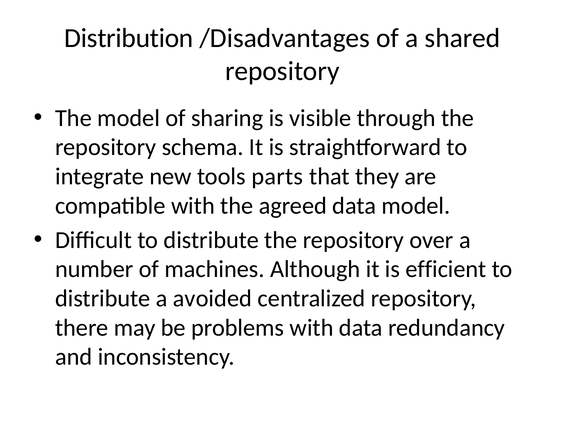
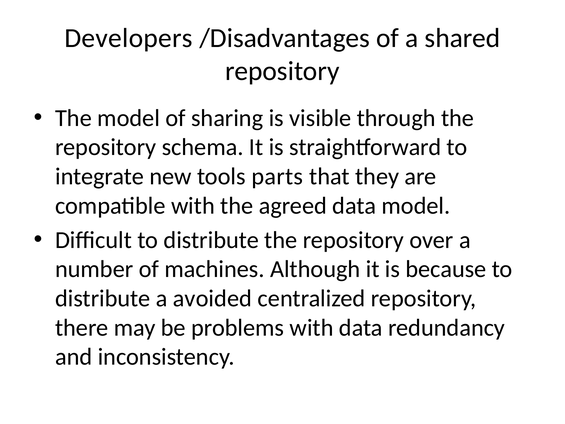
Distribution: Distribution -> Developers (129, 38)
efficient: efficient -> because (446, 269)
